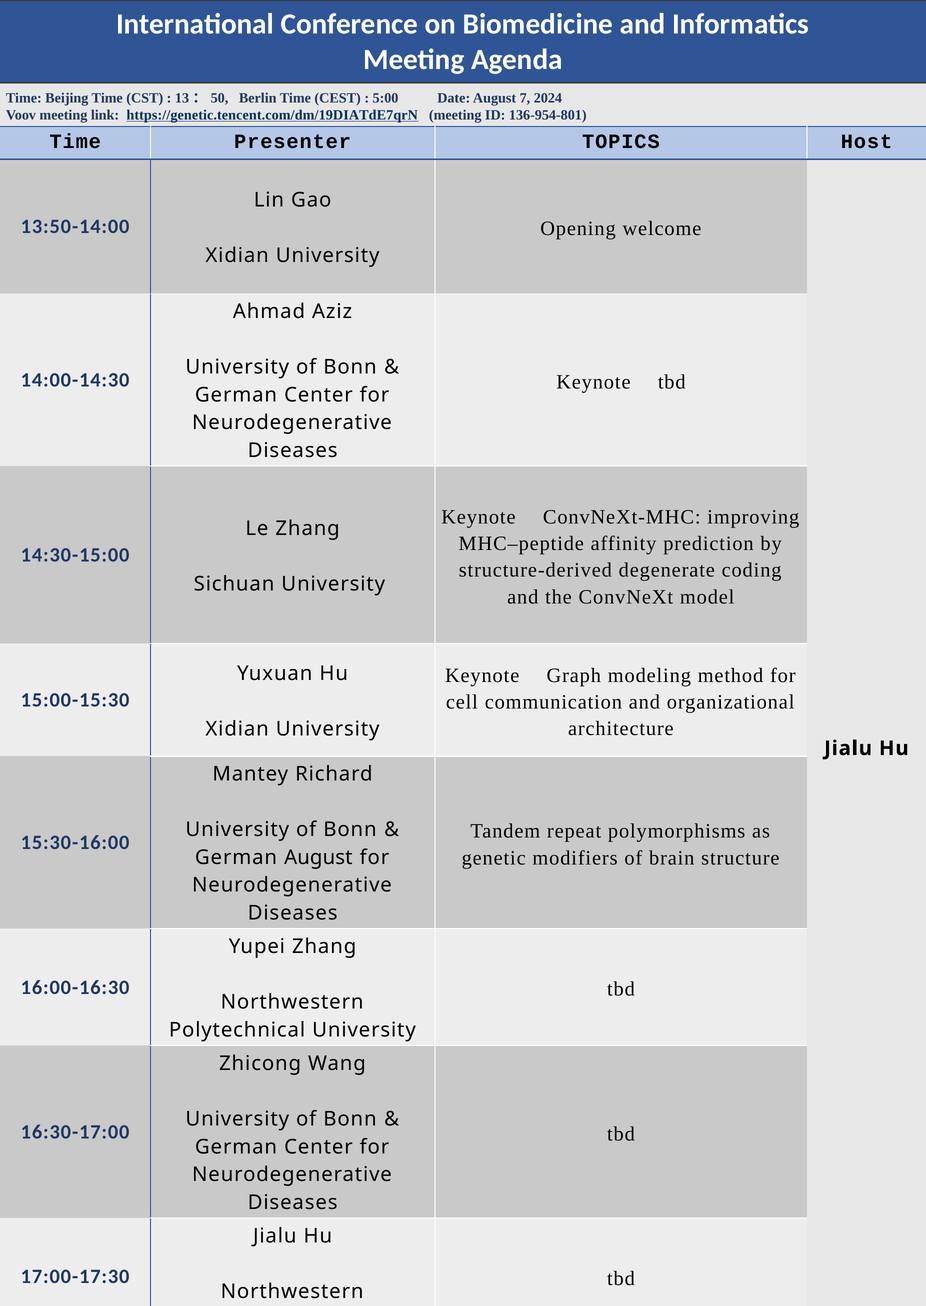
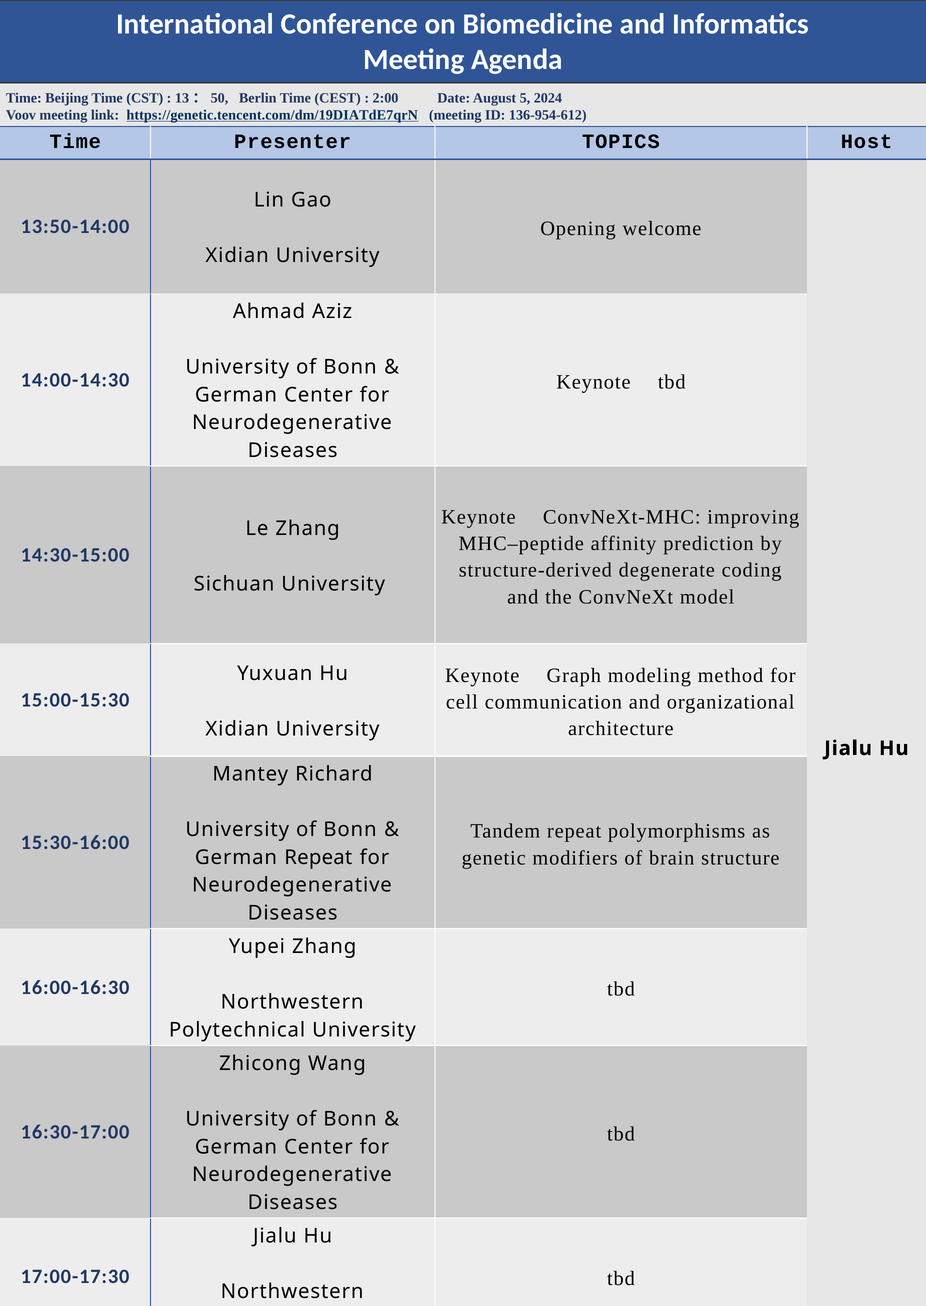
5:00: 5:00 -> 2:00 (386, 98)
7: 7 -> 5 (525, 98)
136-954-801: 136-954-801 -> 136-954-612 (548, 115)
German August: August -> Repeat (318, 858)
